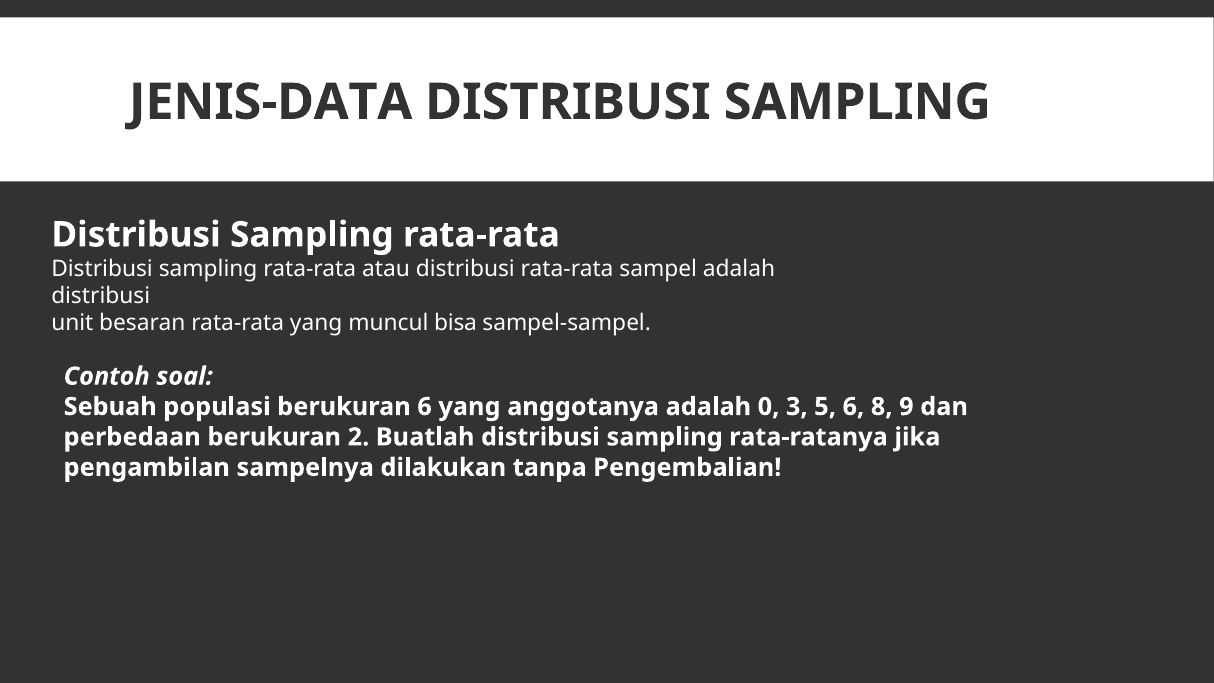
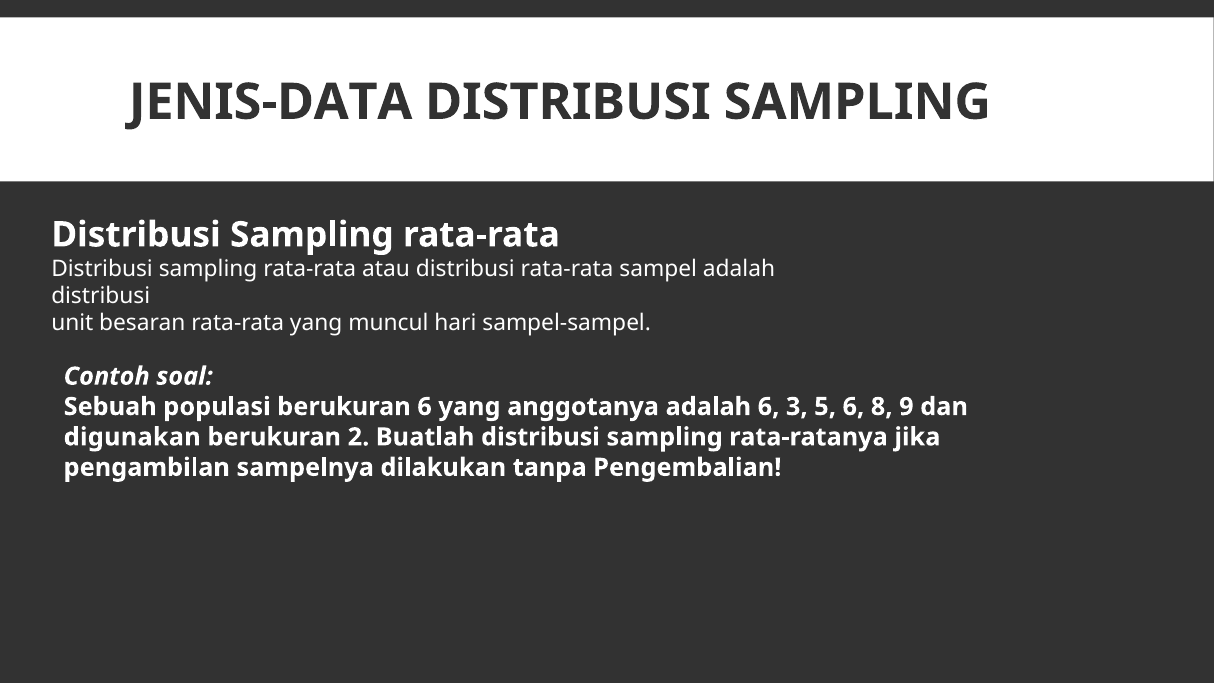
bisa: bisa -> hari (455, 323)
adalah 0: 0 -> 6 (769, 407)
perbedaan: perbedaan -> digunakan (132, 437)
